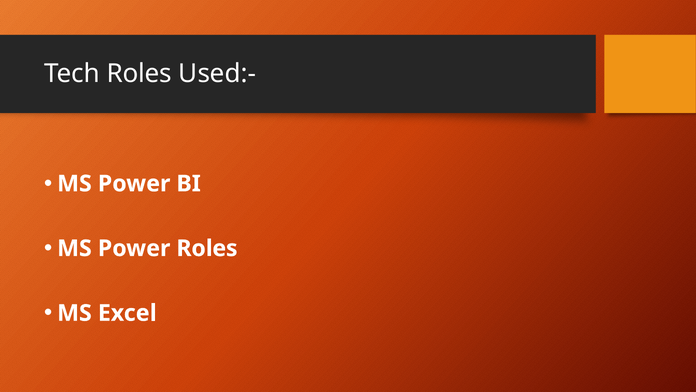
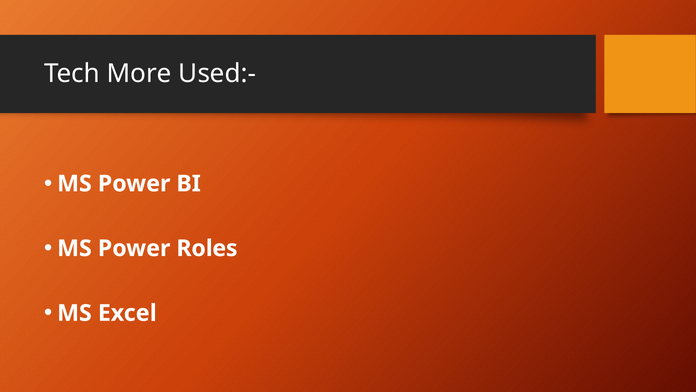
Tech Roles: Roles -> More (139, 74)
